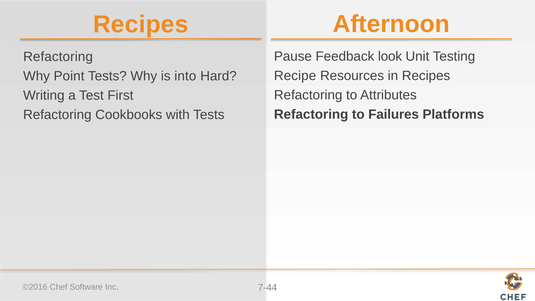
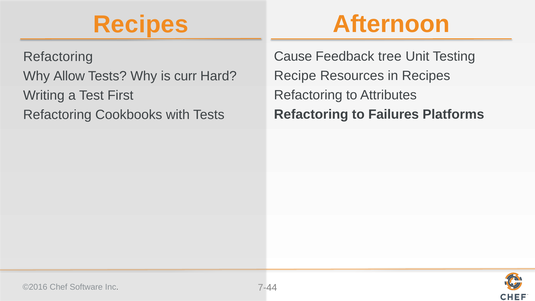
Pause: Pause -> Cause (293, 56)
look: look -> tree (390, 56)
Point: Point -> Allow (69, 76)
into: into -> curr (185, 76)
